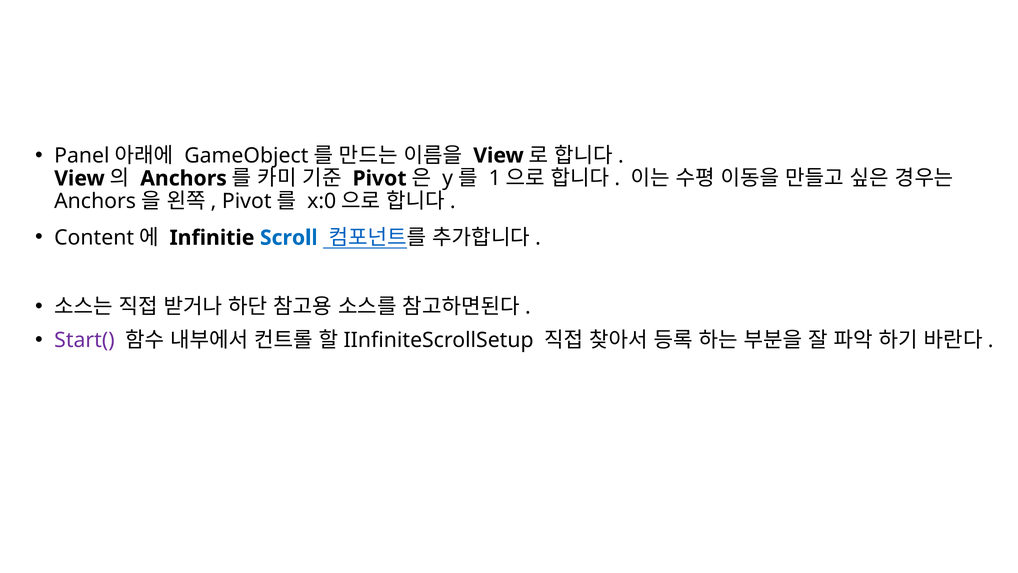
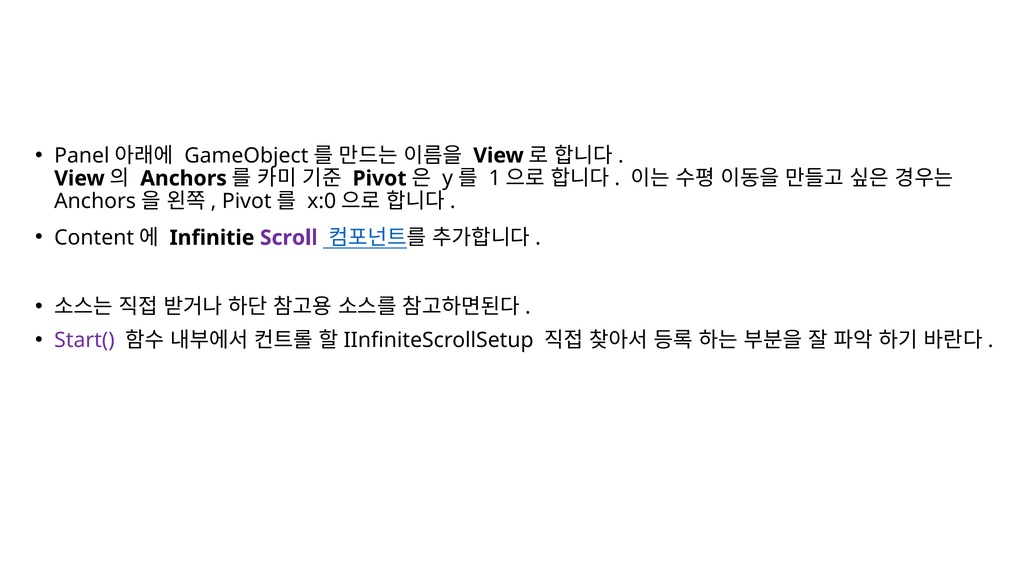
Scroll colour: blue -> purple (289, 238)
